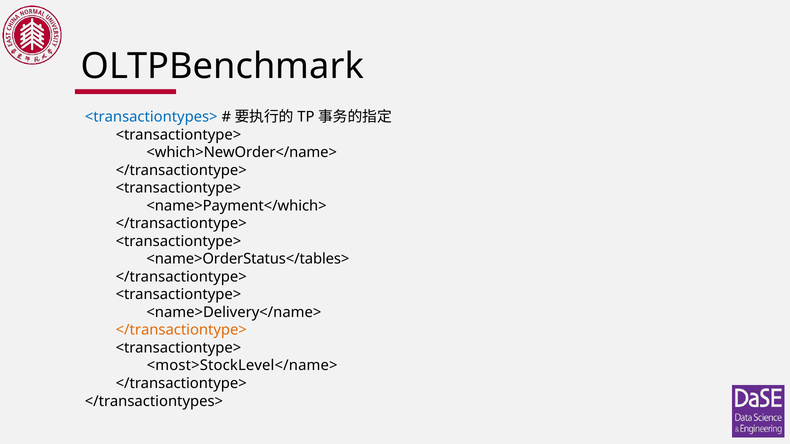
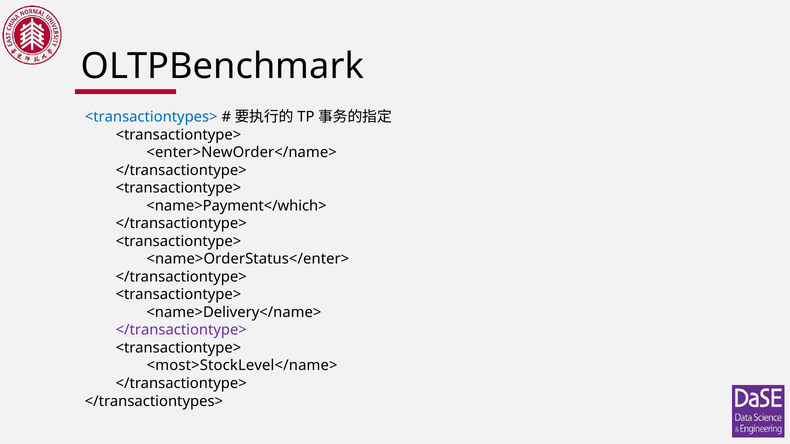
<which>NewOrder</name>: <which>NewOrder</name> -> <enter>NewOrder</name> (242, 153)
<name>OrderStatus</tables>: <name>OrderStatus</tables> -> <name>OrderStatus</enter> (248, 259)
</transactiontype> colour: orange -> purple (181, 330)
